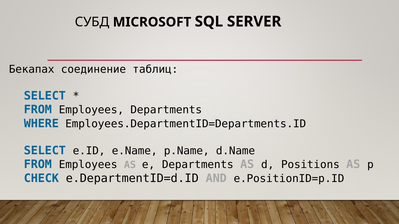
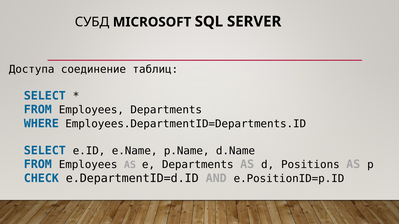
Бекапах: Бекапах -> Доступа (32, 69)
